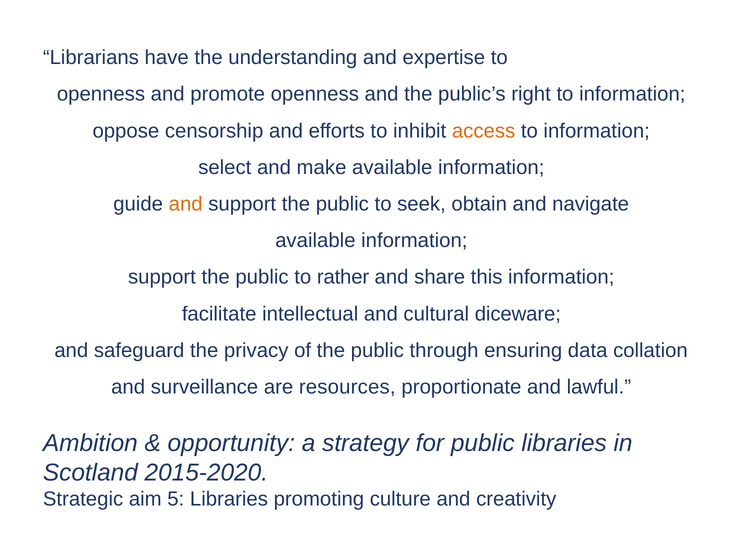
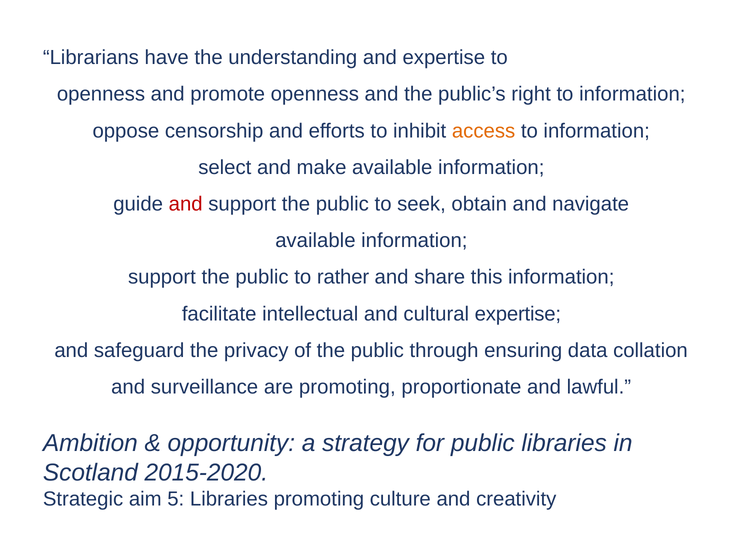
and colour: orange -> red (186, 204)
cultural diceware: diceware -> expertise (518, 314)
are resources: resources -> promoting (347, 387)
